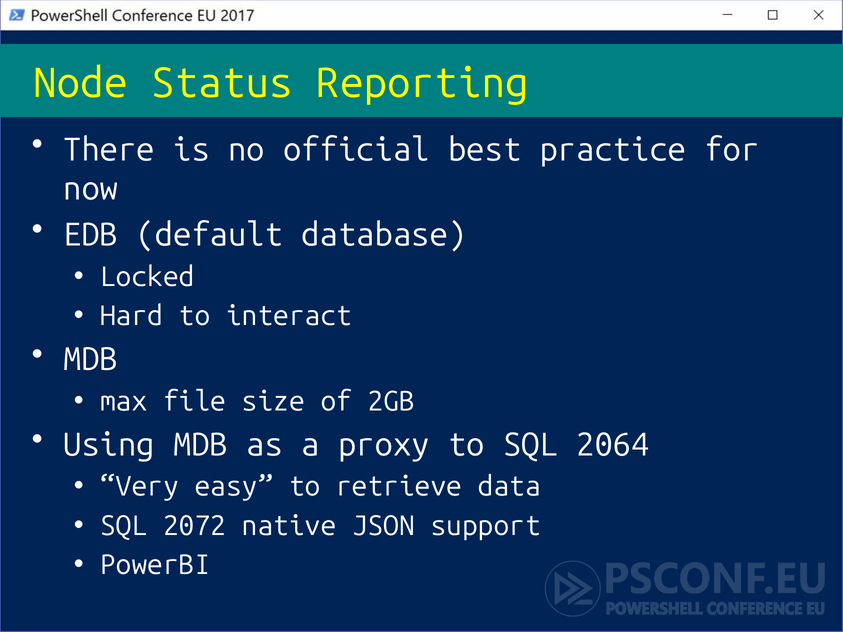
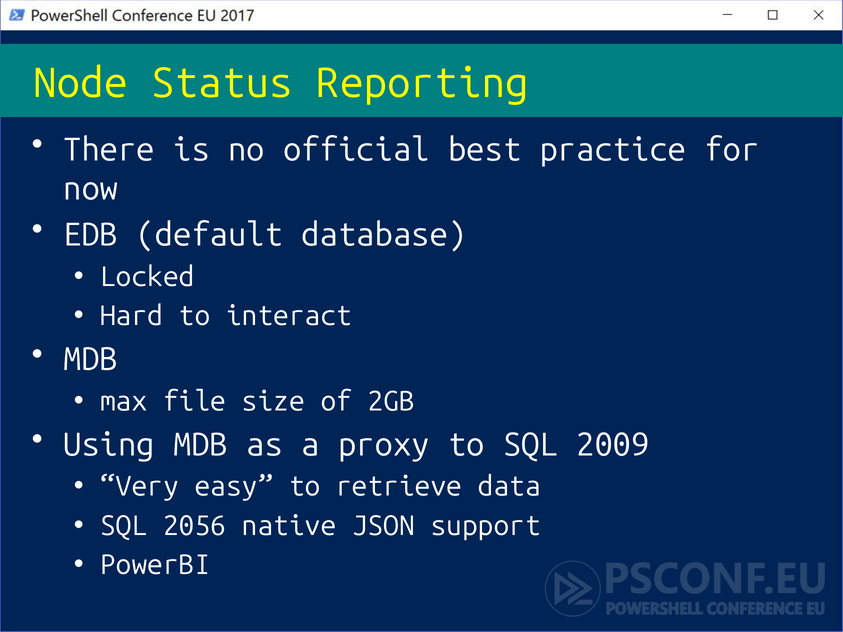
2064: 2064 -> 2009 (613, 445)
2072: 2072 -> 2056 (195, 526)
